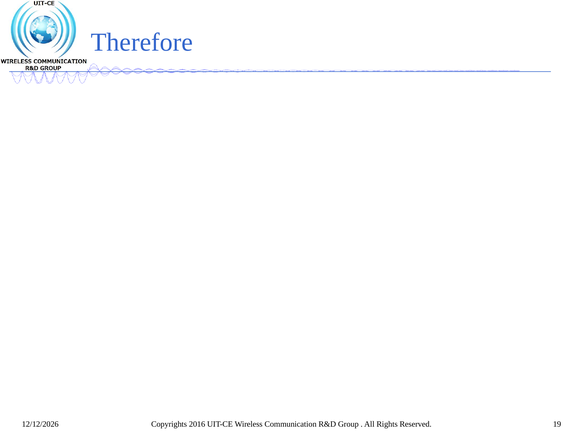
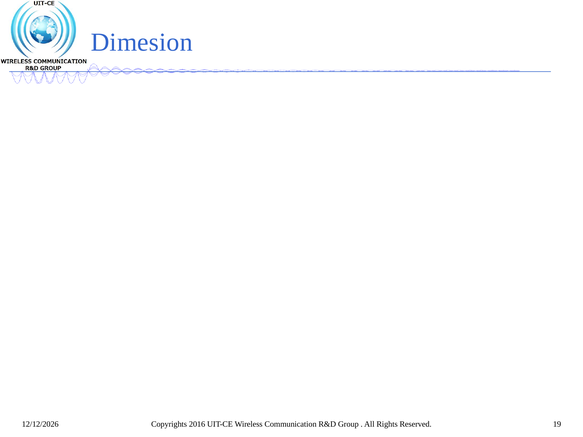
Therefore: Therefore -> Dimesion (142, 42)
